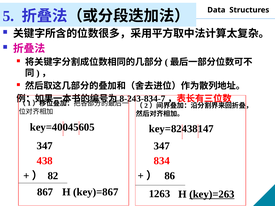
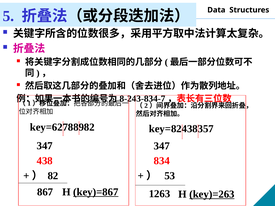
key=40045605: key=40045605 -> key=62788982 (62, 127)
key=82438147: key=82438147 -> key=82438357 (181, 129)
86: 86 -> 53 (170, 176)
key)=867 underline: none -> present (96, 192)
